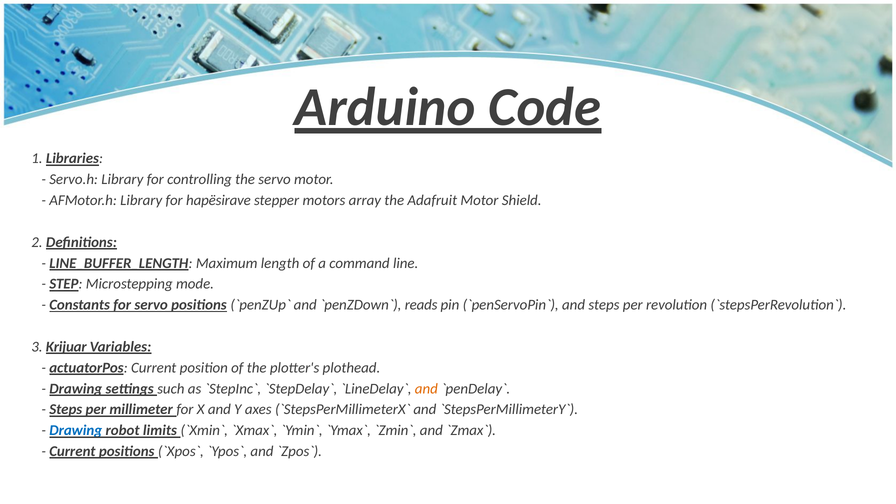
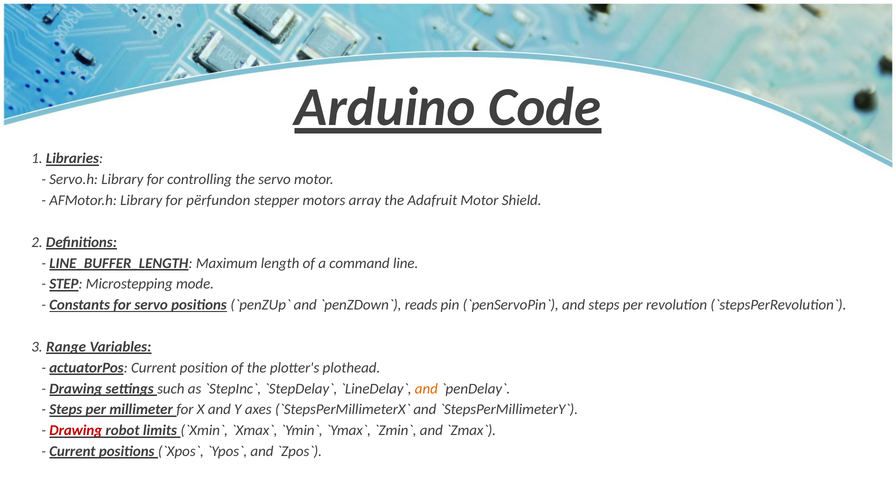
hapësirave: hapësirave -> përfundon (218, 200)
Krijuar: Krijuar -> Range (66, 347)
Drawing colour: blue -> red (76, 430)
